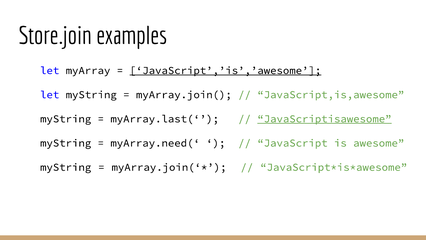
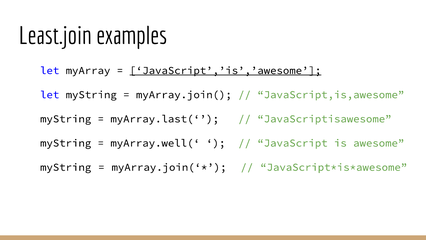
Store.join: Store.join -> Least.join (55, 36)
JavaScriptisawesome underline: present -> none (324, 119)
myArray.need(‘: myArray.need(‘ -> myArray.well(‘ (155, 143)
